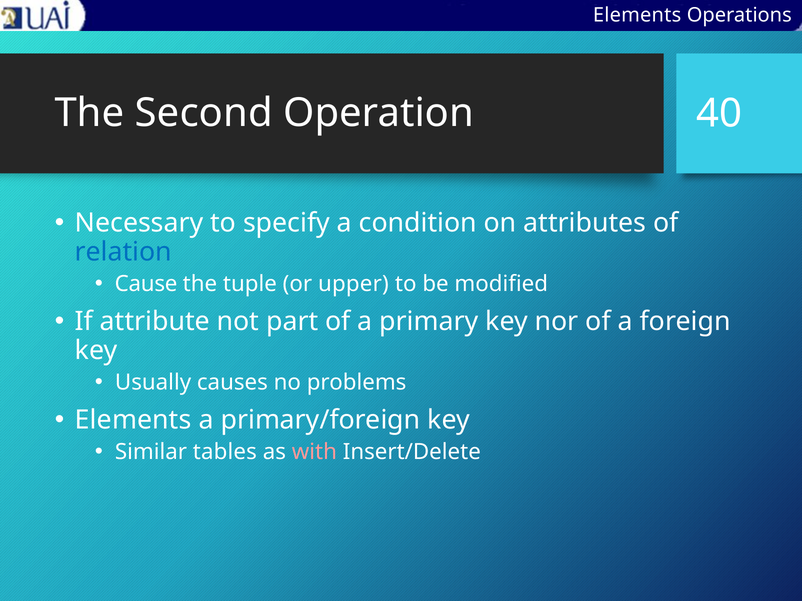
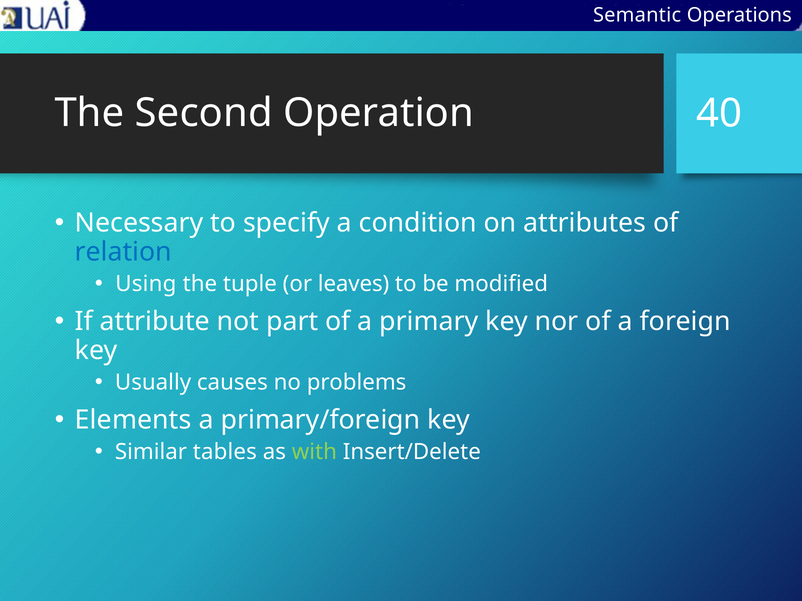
Elements: Elements -> Semantic (637, 15)
Cause: Cause -> Using (146, 284)
upper: upper -> leaves (354, 284)
with colour: pink -> light green (314, 452)
